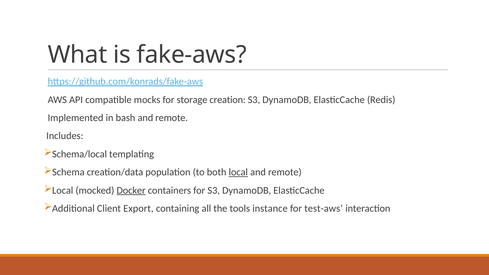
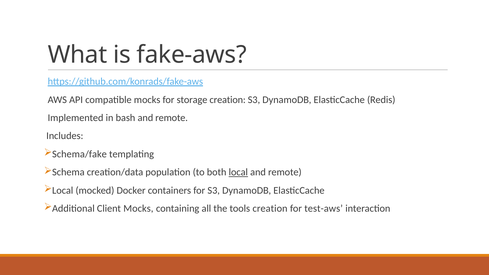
Schema/local: Schema/local -> Schema/fake (79, 154)
Docker underline: present -> none (131, 190)
Client Export: Export -> Mocks (138, 208)
tools instance: instance -> creation (270, 208)
